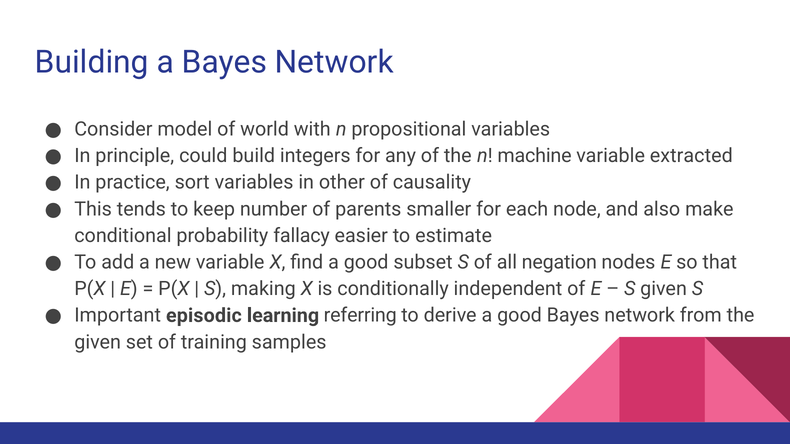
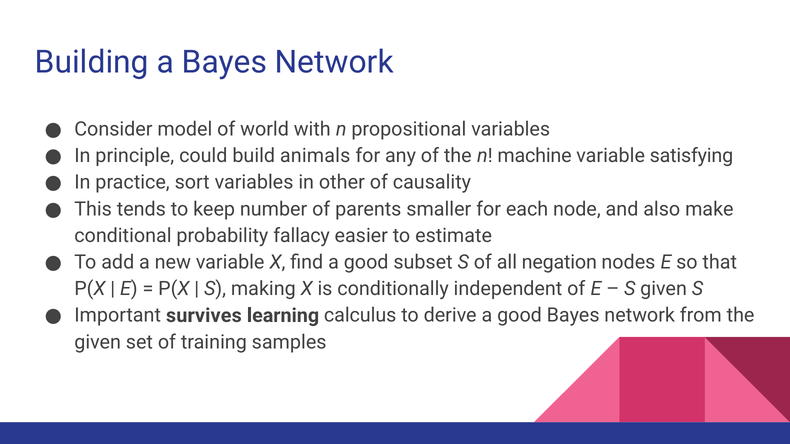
integers: integers -> animals (315, 156)
extracted: extracted -> satisfying (691, 156)
episodic: episodic -> survives (204, 316)
referring: referring -> calculus (360, 316)
